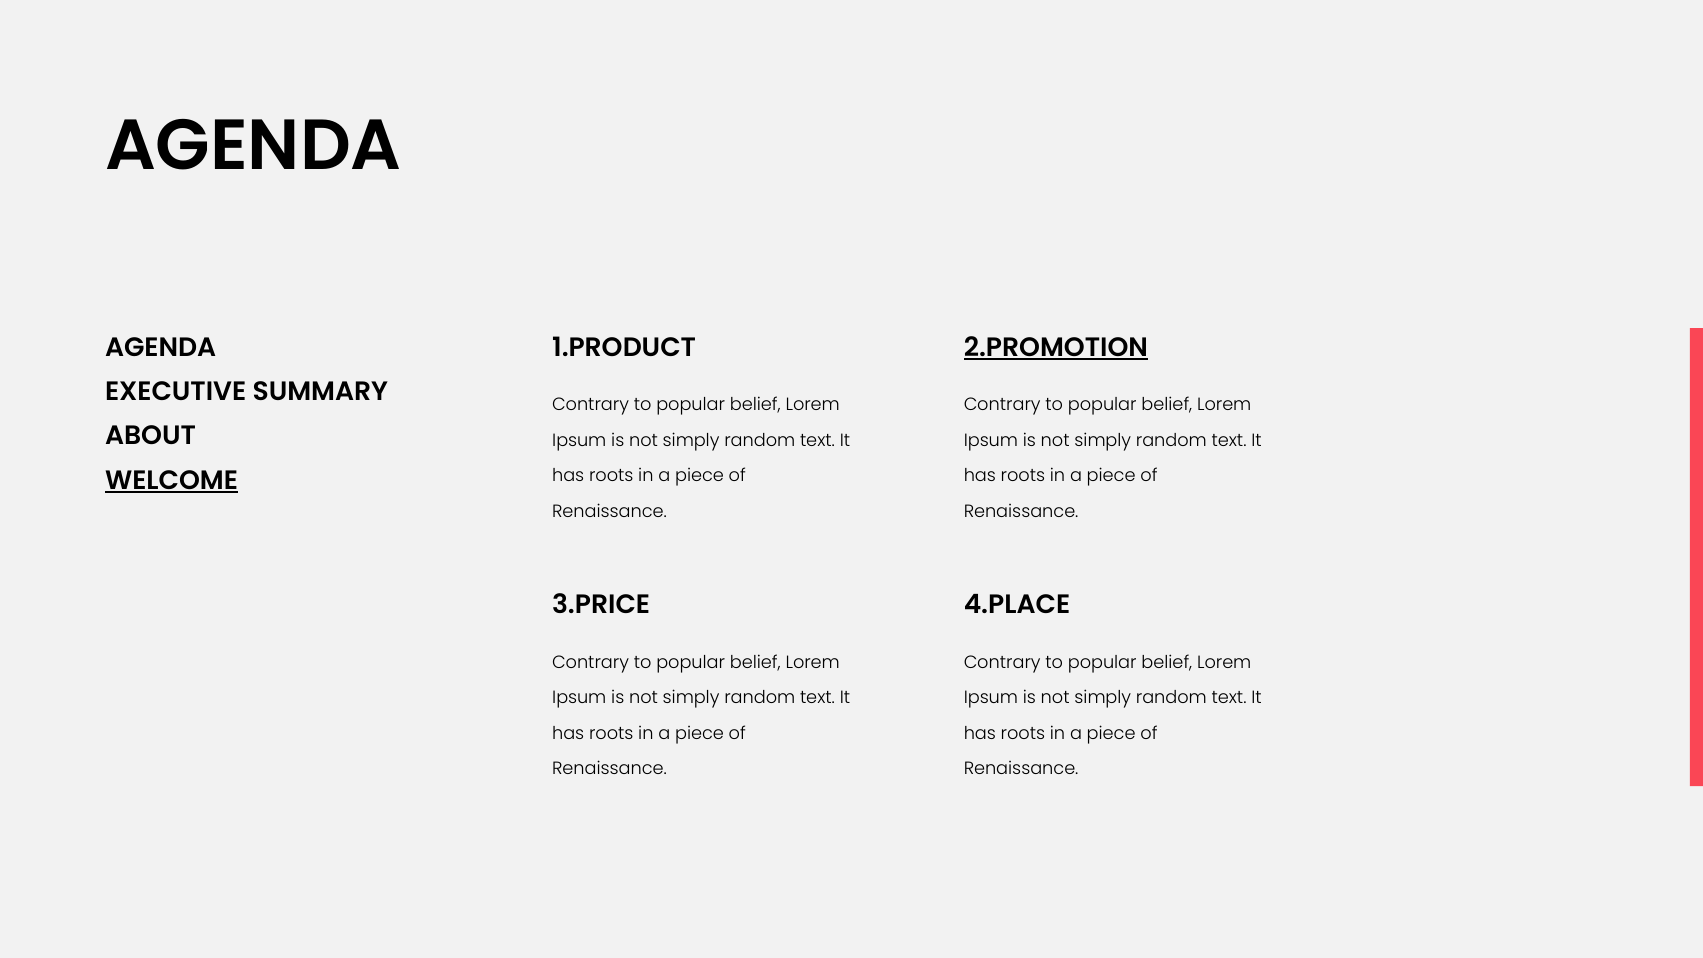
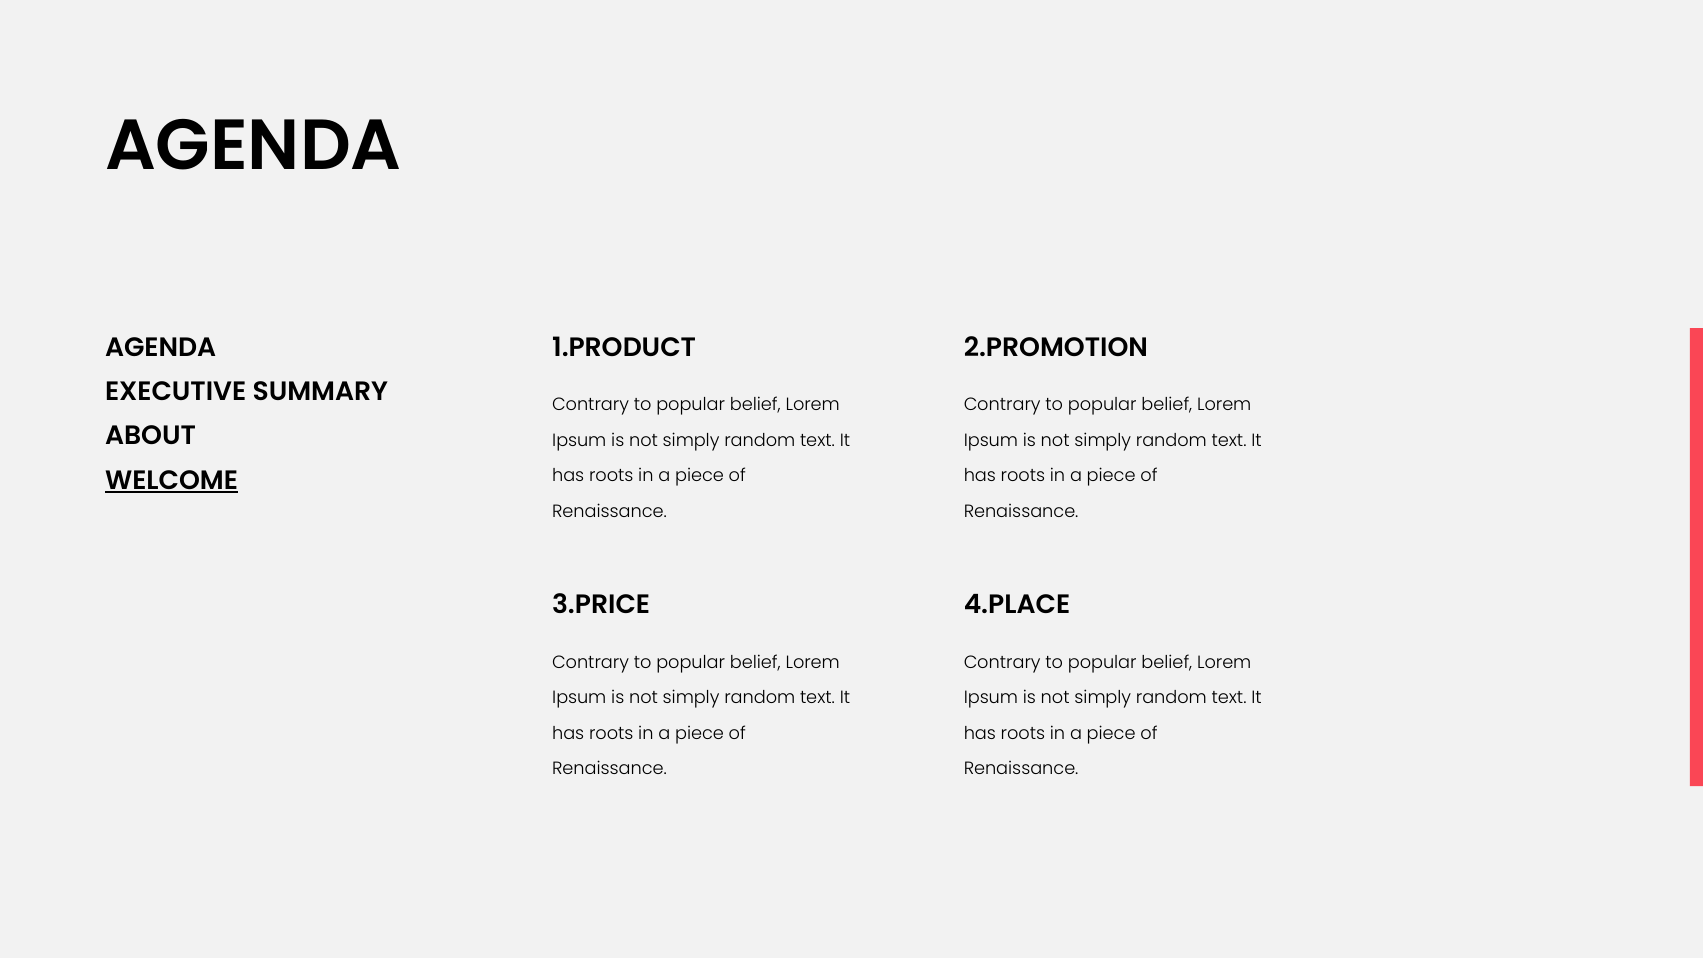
2.PROMOTION underline: present -> none (1056, 347)
